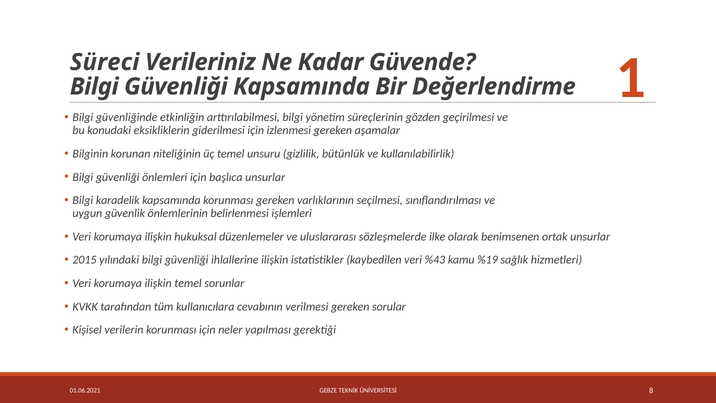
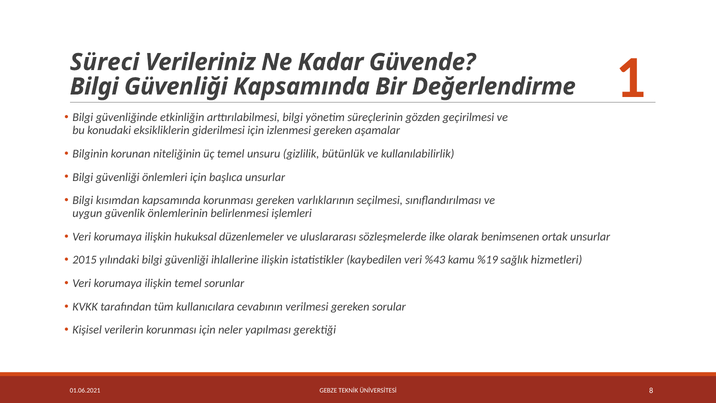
karadelik: karadelik -> kısımdan (118, 200)
